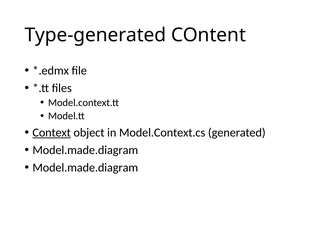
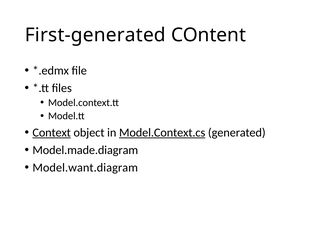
Type-generated: Type-generated -> First-generated (95, 35)
Model.Context.cs underline: none -> present (162, 132)
Model.made.diagram: Model.made.diagram -> Model.want.diagram (85, 167)
